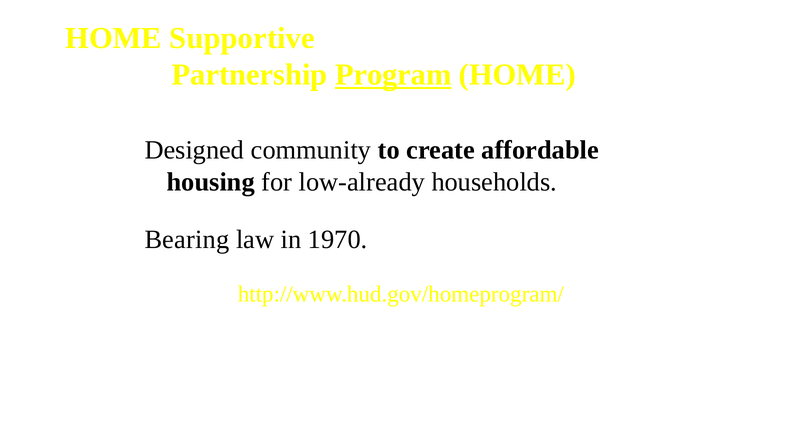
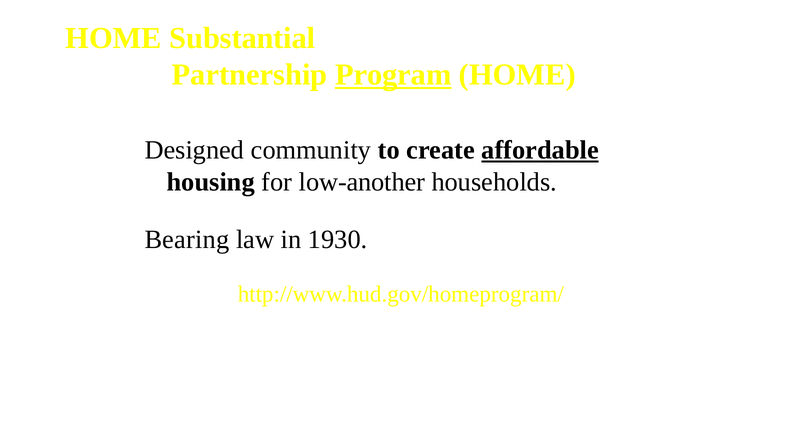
Supportive: Supportive -> Substantial (242, 38)
affordable underline: none -> present (540, 150)
low-already: low-already -> low-another (362, 182)
1970: 1970 -> 1930 (338, 240)
